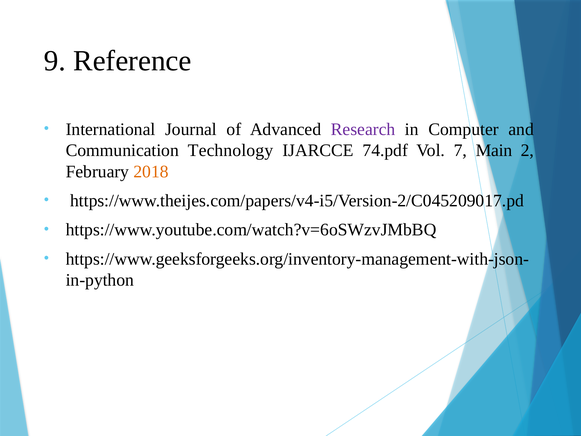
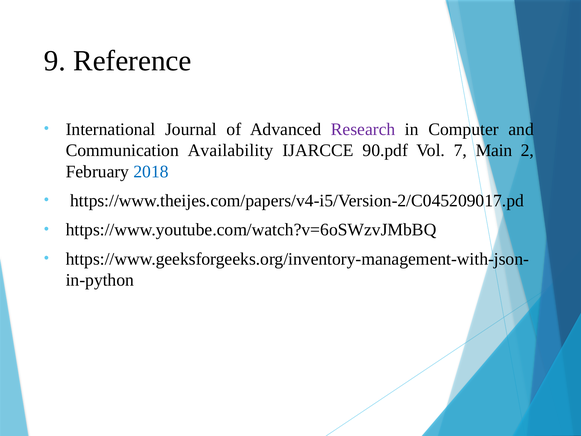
Technology: Technology -> Availability (231, 150)
74.pdf: 74.pdf -> 90.pdf (385, 150)
2018 colour: orange -> blue (151, 171)
